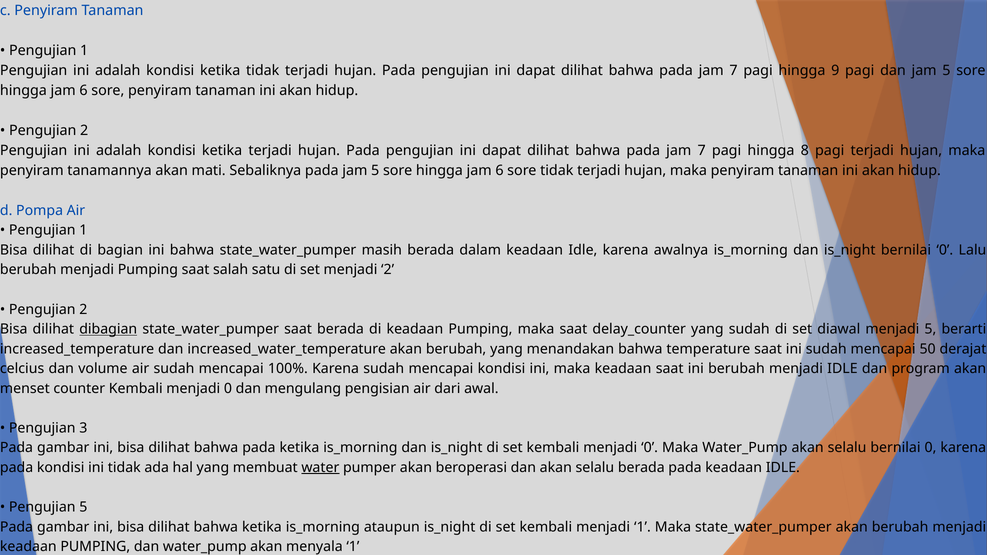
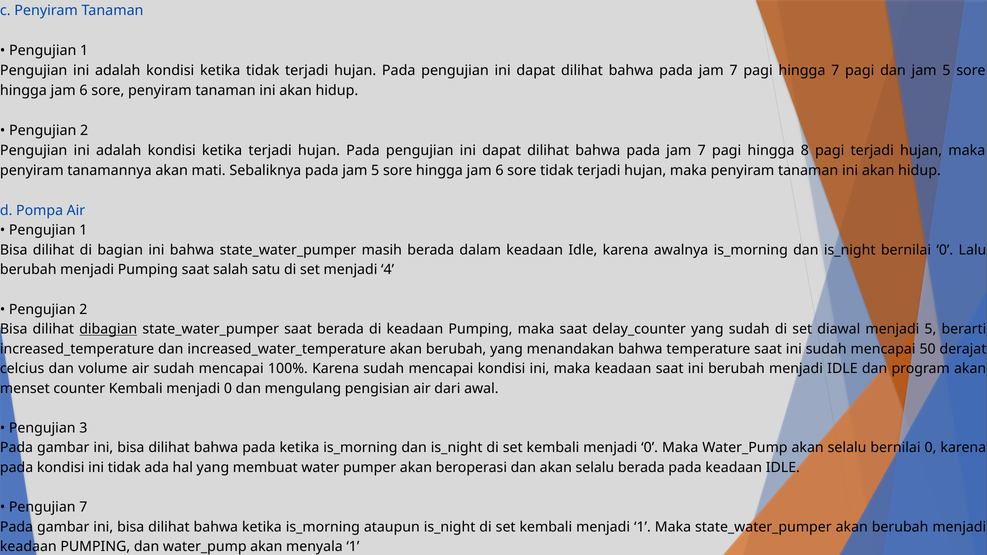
hingga 9: 9 -> 7 (835, 71)
menjadi 2: 2 -> 4 (388, 270)
water underline: present -> none (320, 468)
Pengujian 5: 5 -> 7 (83, 507)
